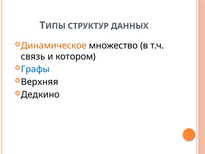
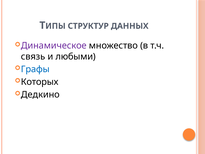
Динамическое colour: orange -> purple (54, 46)
котором: котором -> любыми (76, 56)
Верхняя: Верхняя -> Которых (40, 82)
